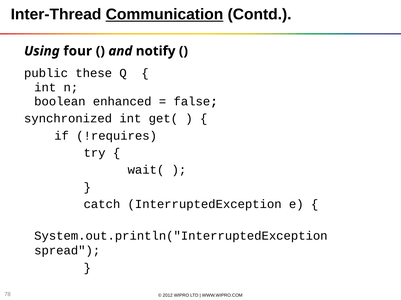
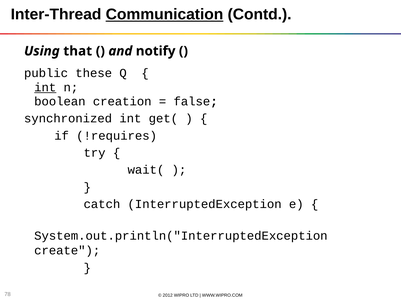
four: four -> that (78, 51)
int underline: none -> present (45, 88)
enhanced: enhanced -> creation (122, 102)
spread: spread -> create (67, 251)
